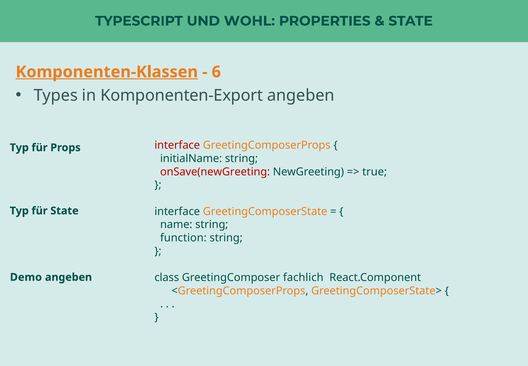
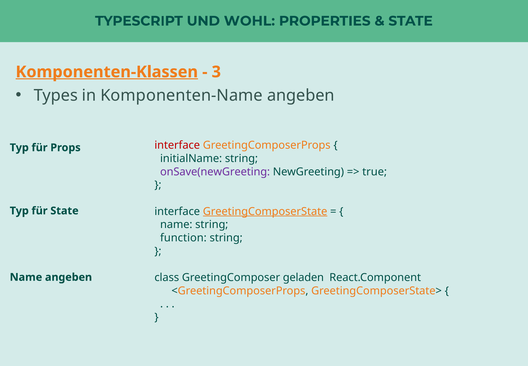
6: 6 -> 3 (216, 72)
Komponenten-Export: Komponenten-Export -> Komponenten-Name (182, 95)
onSave(newGreeting colour: red -> purple (215, 172)
GreetingComposerState underline: none -> present (265, 211)
fachlich: fachlich -> geladen (303, 277)
Demo: Demo -> Name (26, 277)
